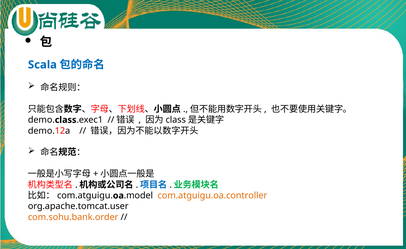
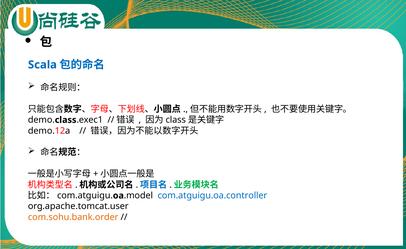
com.atguigu.oa.controller colour: orange -> blue (212, 196)
